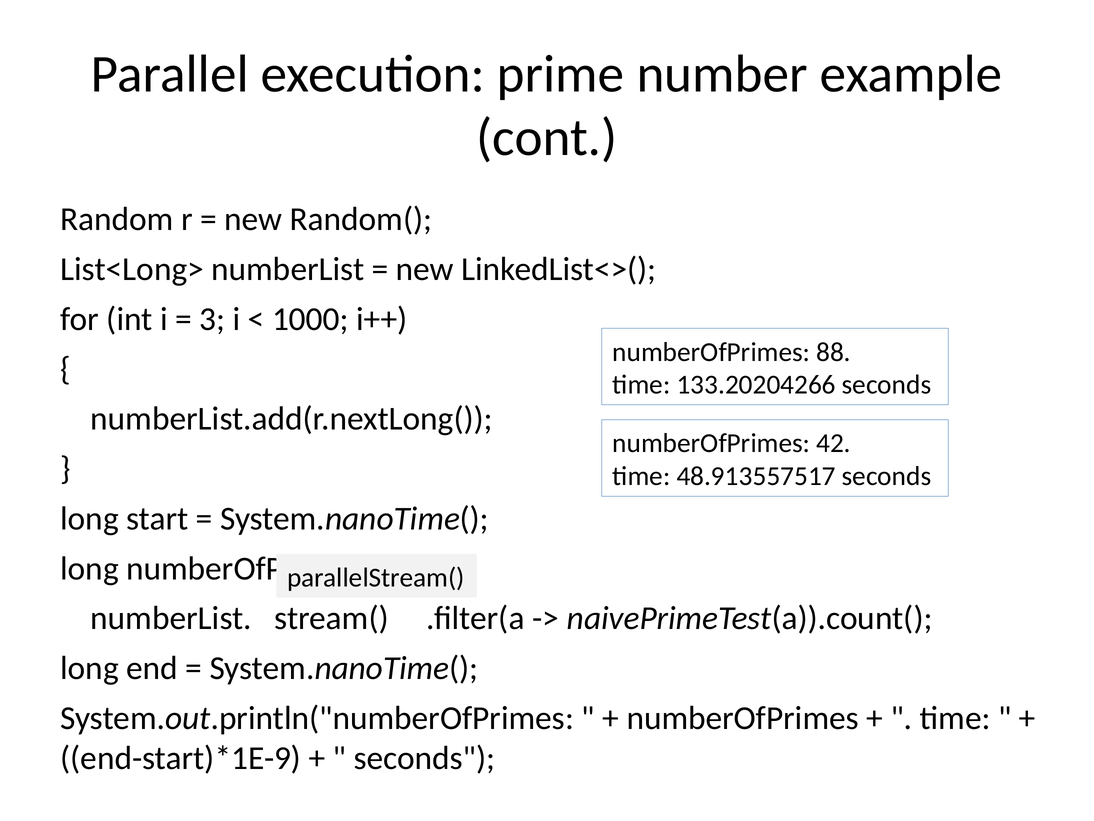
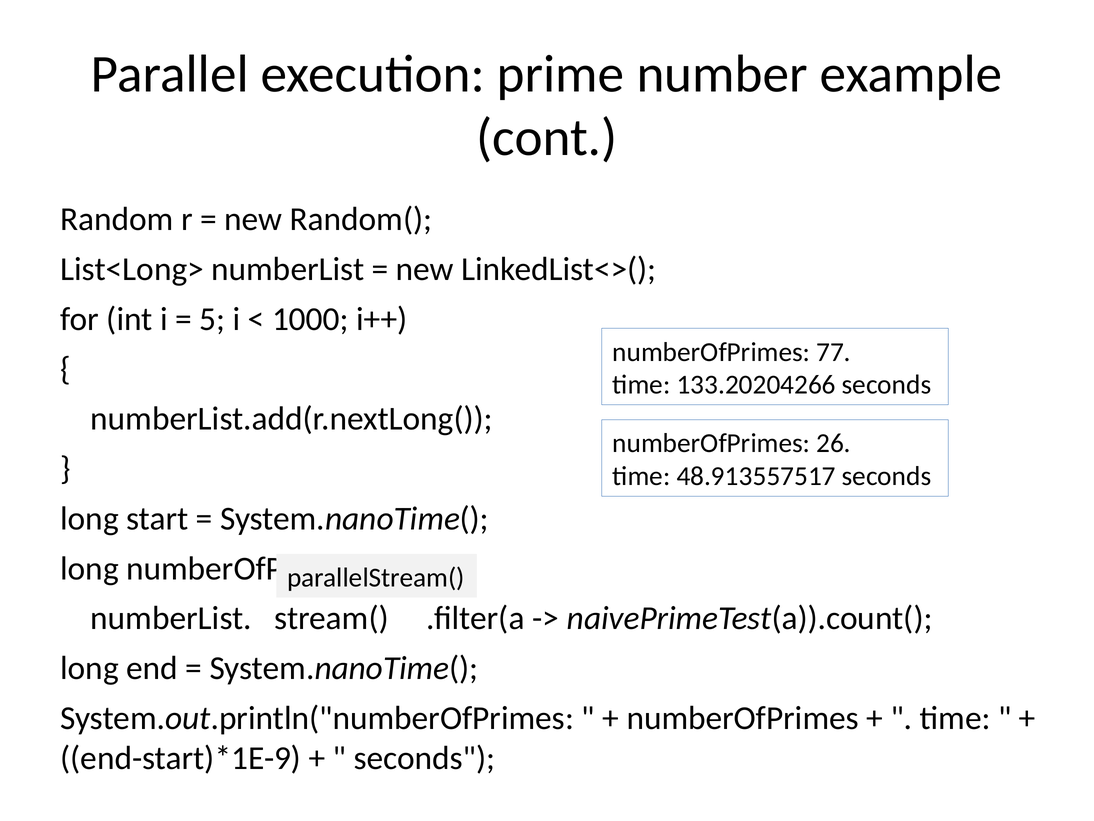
3: 3 -> 5 (212, 319)
88: 88 -> 77 (834, 352)
42: 42 -> 26 (834, 443)
